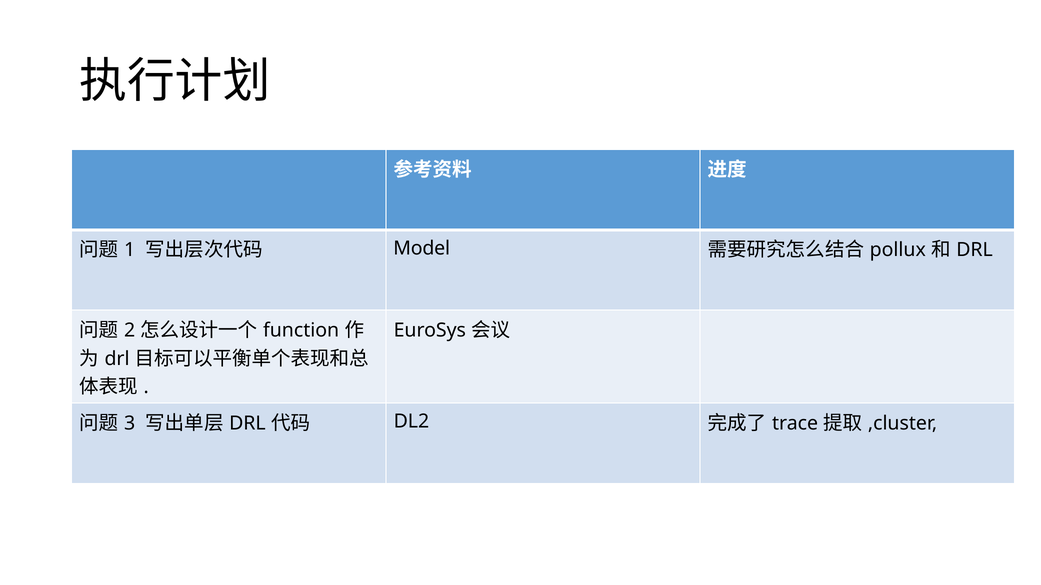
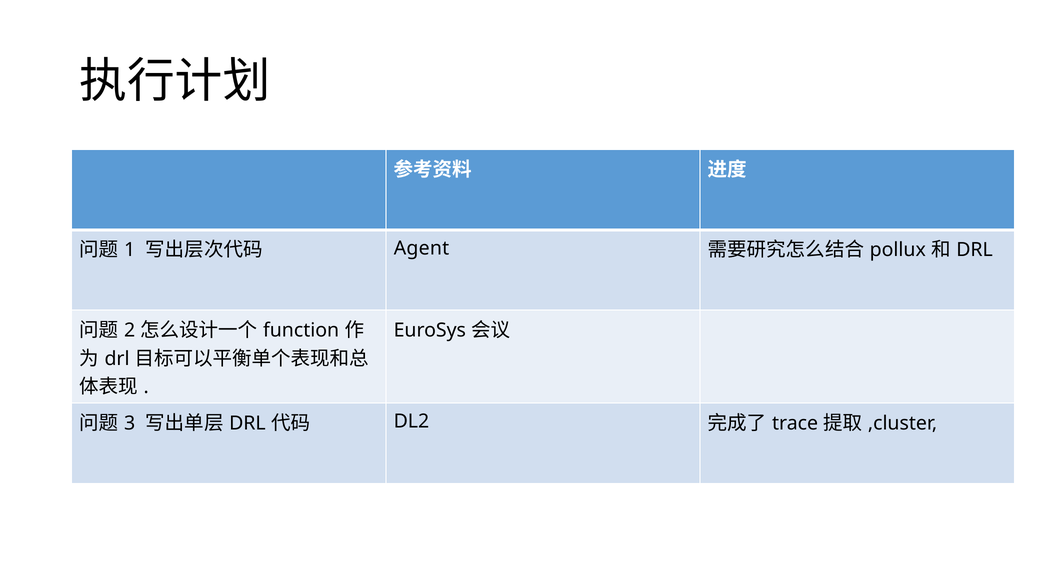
Model: Model -> Agent (422, 248)
